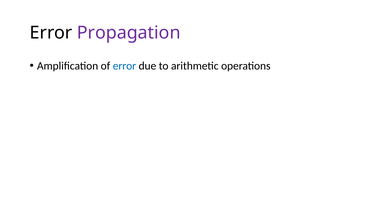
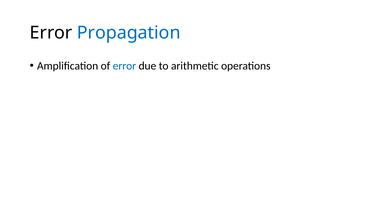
Propagation colour: purple -> blue (129, 33)
